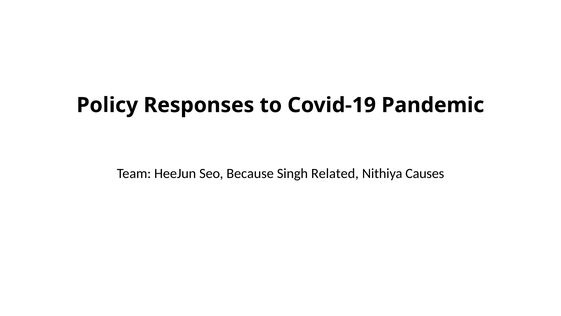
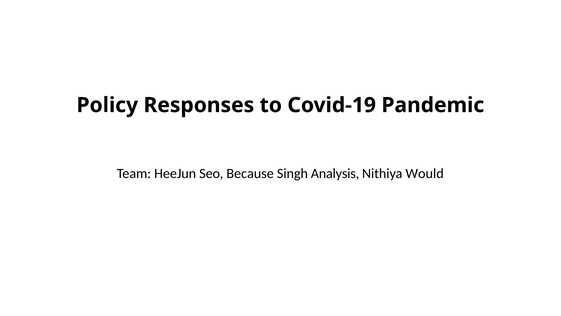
Related: Related -> Analysis (335, 173)
Causes: Causes -> Would (425, 173)
